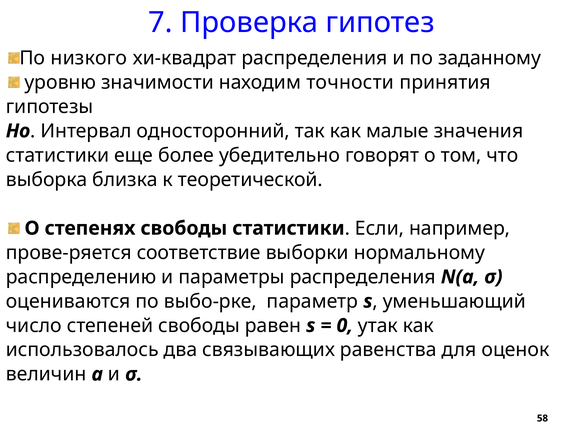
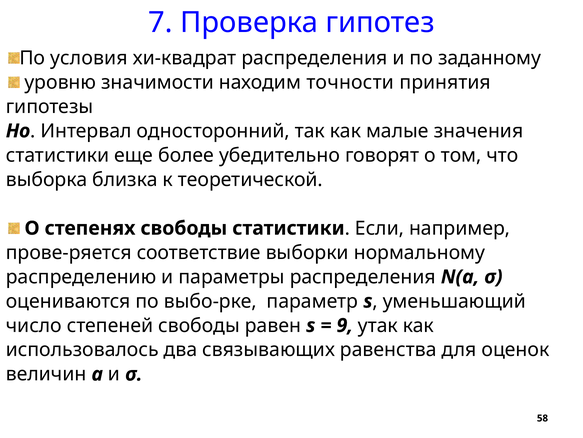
низкого: низкого -> условия (89, 58)
0: 0 -> 9 (345, 325)
